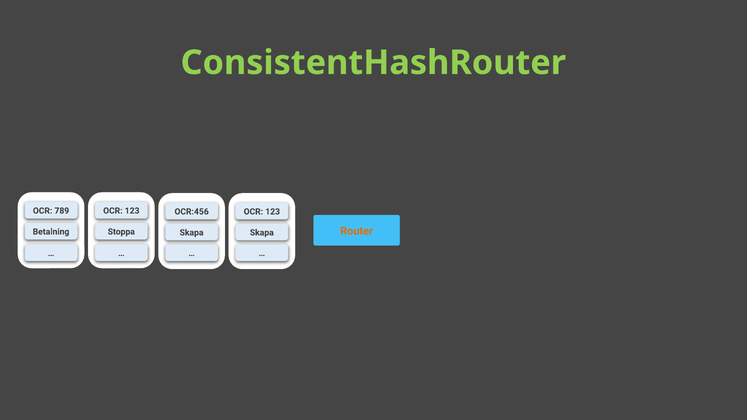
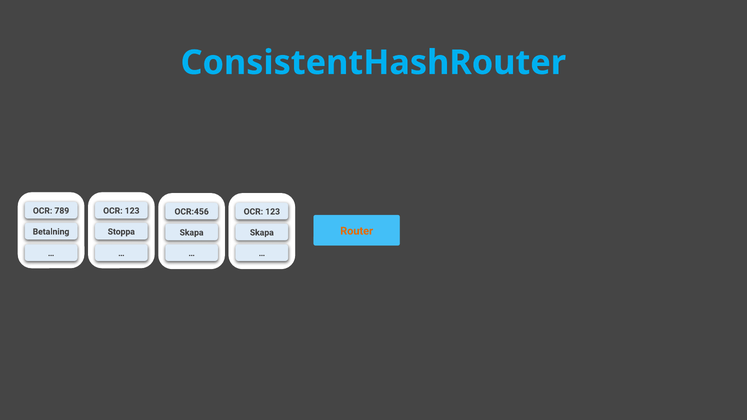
ConsistentHashRouter colour: light green -> light blue (373, 63)
